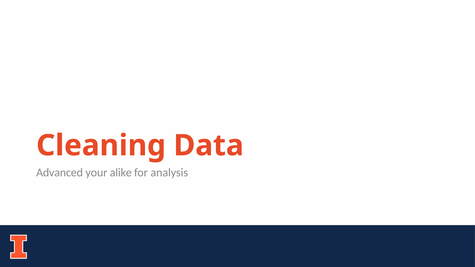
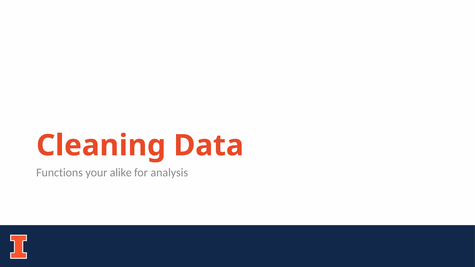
Advanced: Advanced -> Functions (60, 173)
